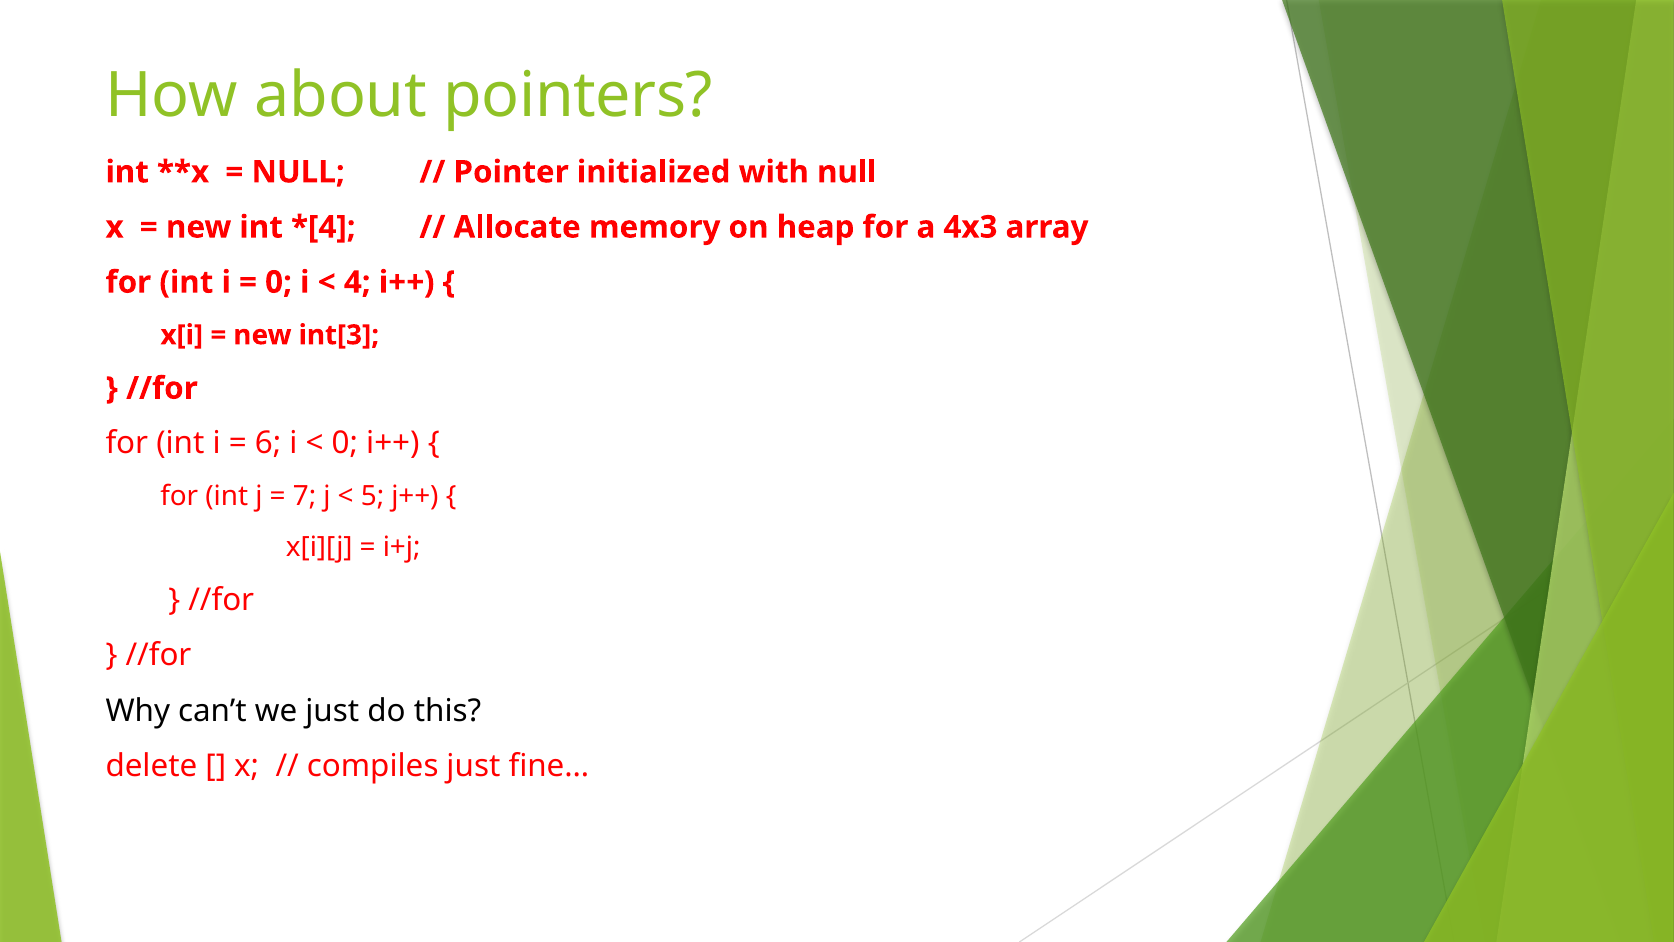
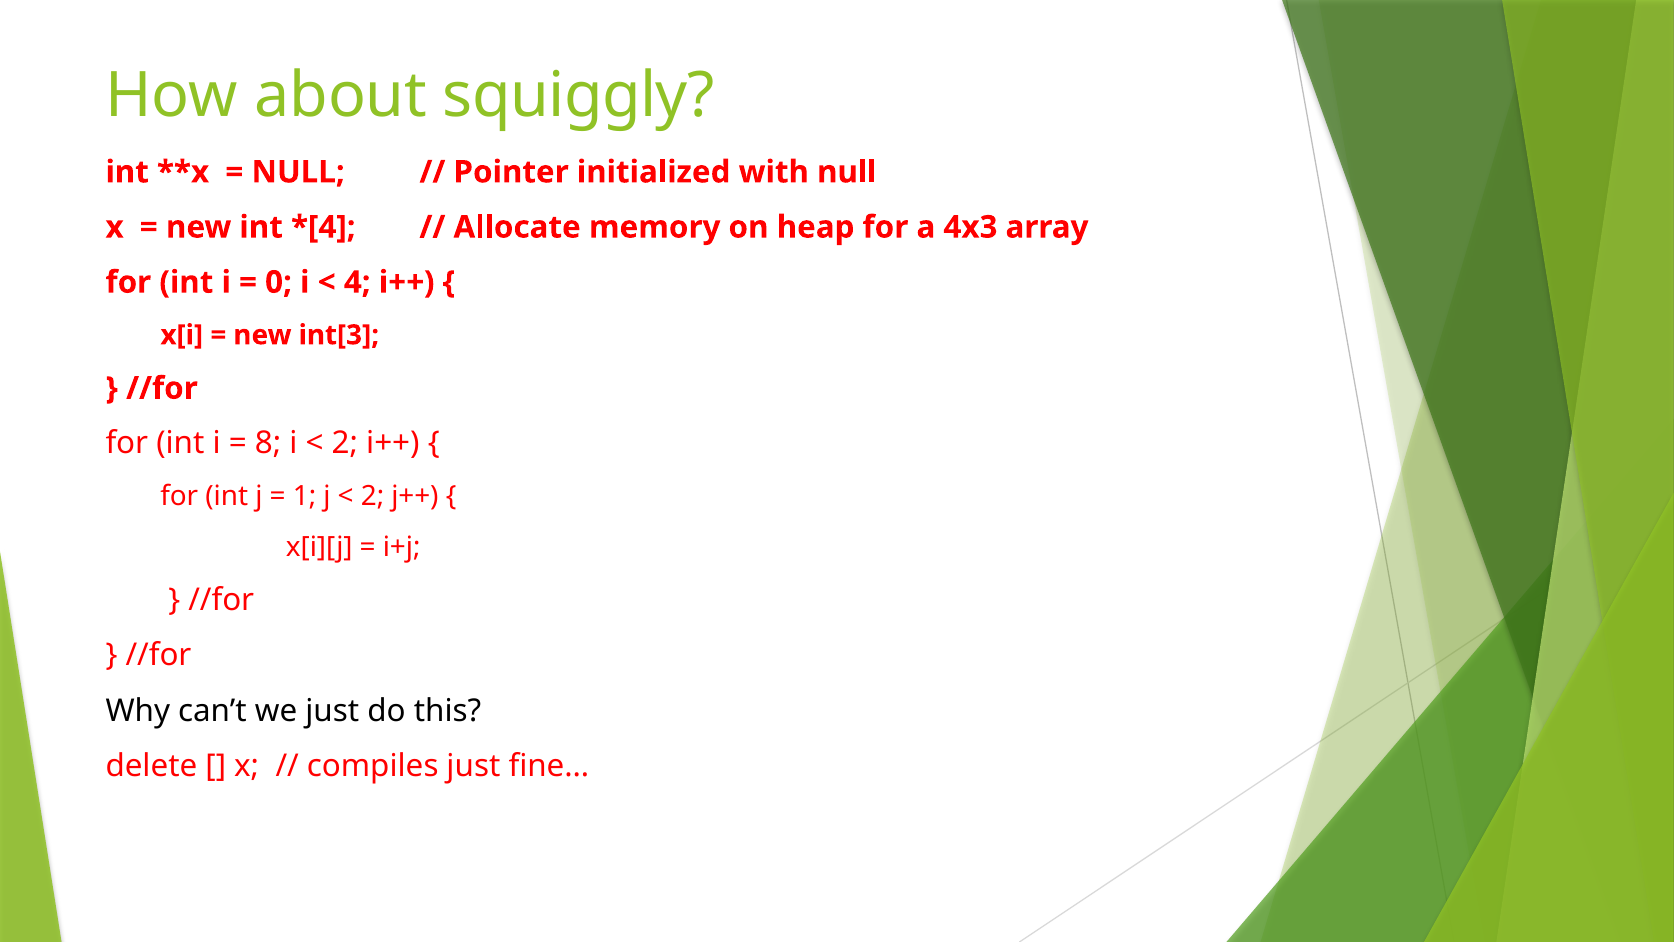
pointers: pointers -> squiggly (579, 95)
6: 6 -> 8 (268, 443)
0: 0 -> 2 (345, 443)
7: 7 -> 1 (305, 496)
5: 5 -> 2 (373, 496)
